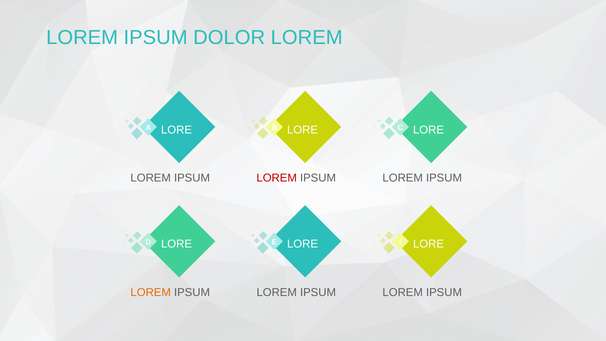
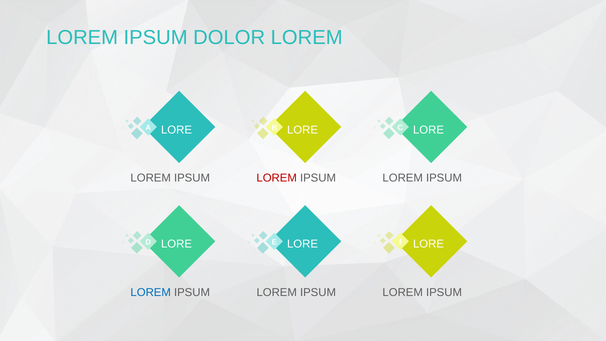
LOREM colour: orange -> blue (151, 292)
